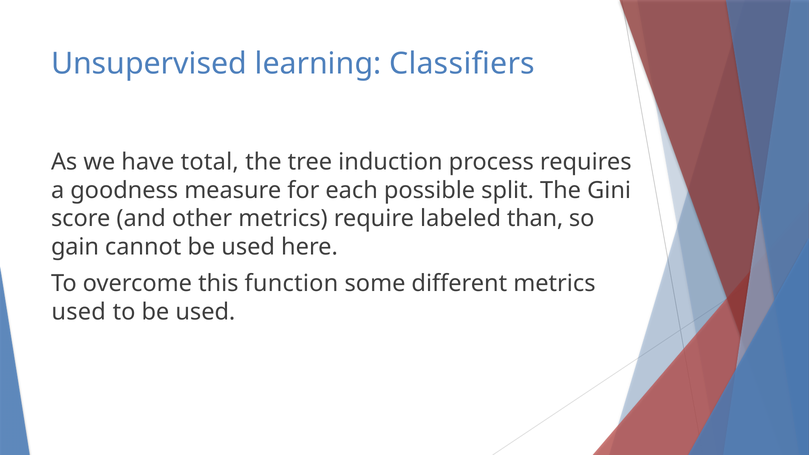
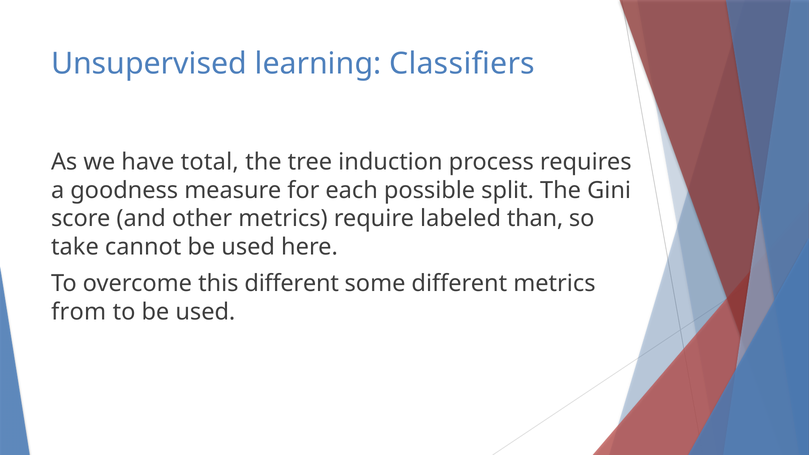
gain: gain -> take (75, 247)
this function: function -> different (292, 284)
used: used -> from (79, 312)
